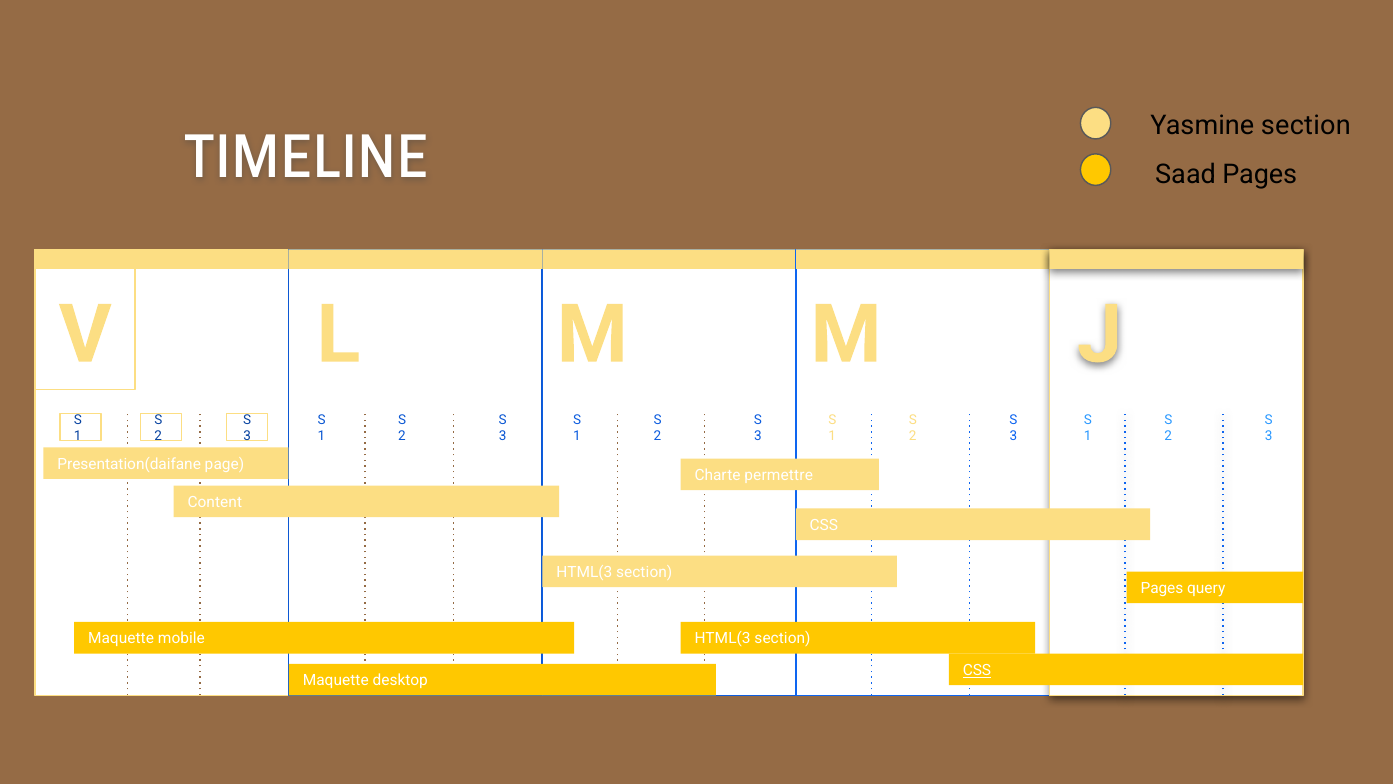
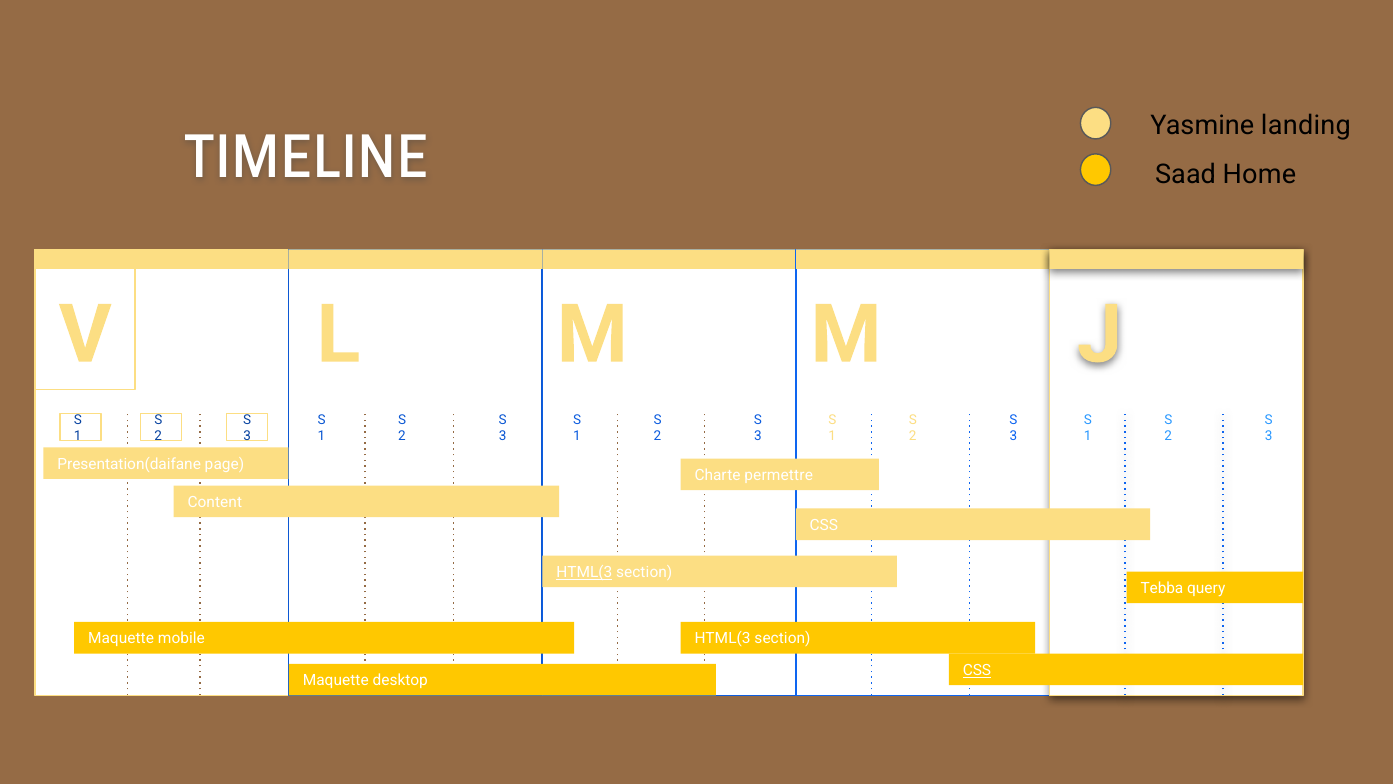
Yasmine section: section -> landing (1306, 125)
Saad Pages: Pages -> Home (1259, 174)
HTML(3 underline: none -> present (584, 572)
Pages: Pages -> Tebba (1162, 588)
